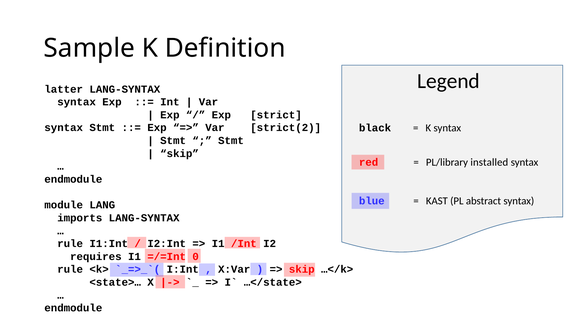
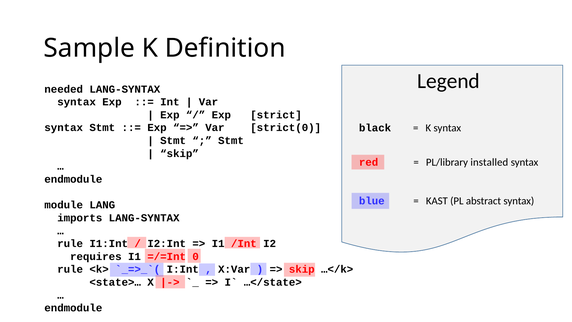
latter: latter -> needed (64, 89)
strict(2: strict(2 -> strict(0 (286, 128)
